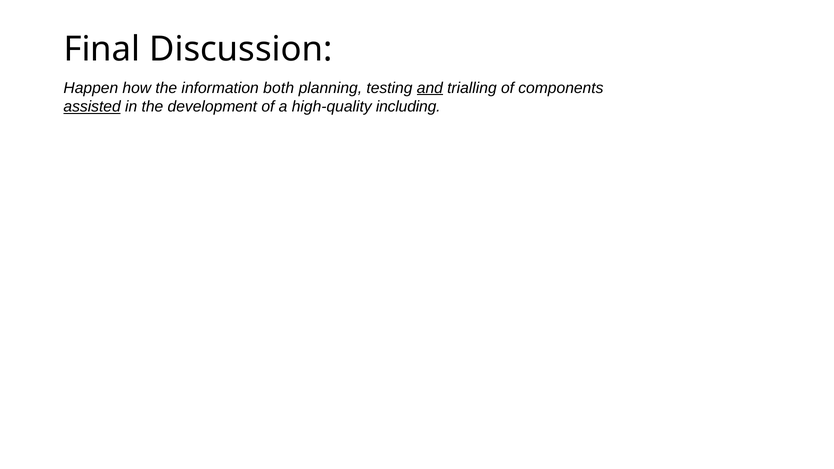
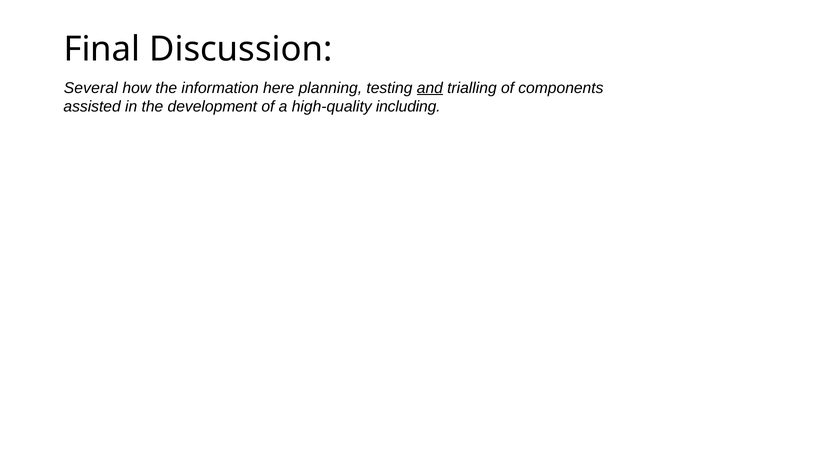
Happen: Happen -> Several (91, 88)
both: both -> here (279, 88)
assisted underline: present -> none (92, 107)
